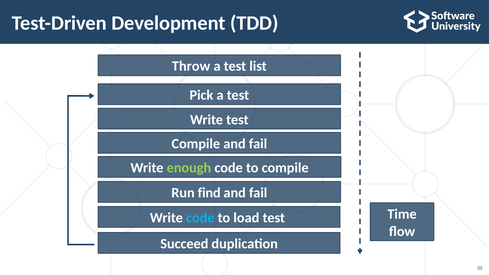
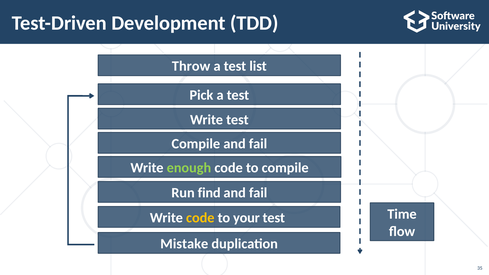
code colour: light blue -> yellow (200, 218)
load: load -> your (246, 218)
Succeed: Succeed -> Mistake (184, 244)
